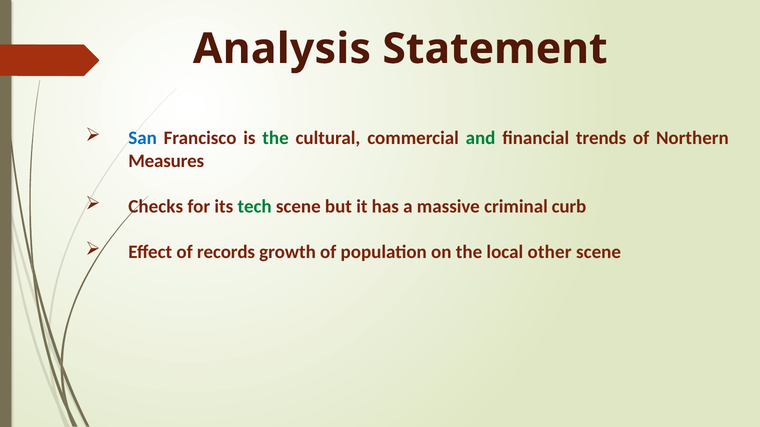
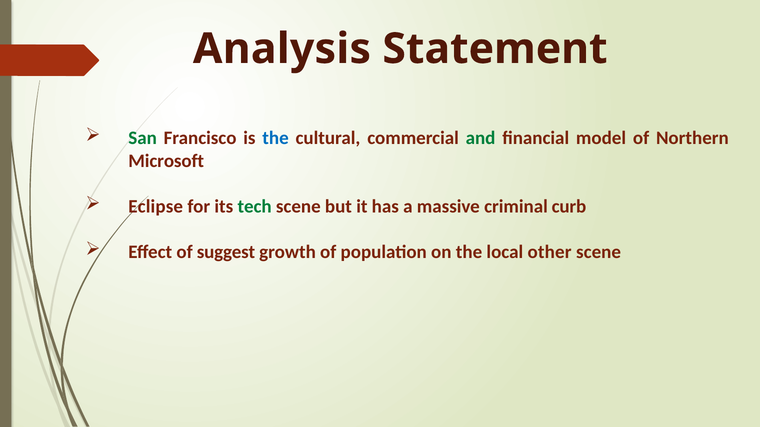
San colour: blue -> green (143, 138)
the colour: green -> blue (276, 138)
trends: trends -> model (601, 138)
Measures: Measures -> Microsoft (166, 161)
Checks: Checks -> Eclipse (156, 207)
records: records -> suggest (226, 252)
